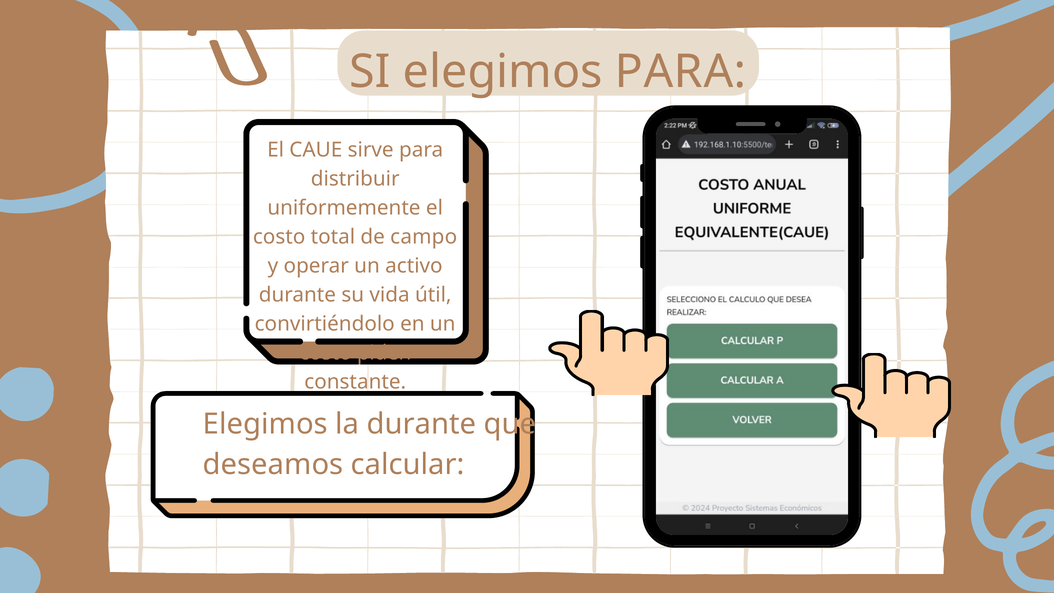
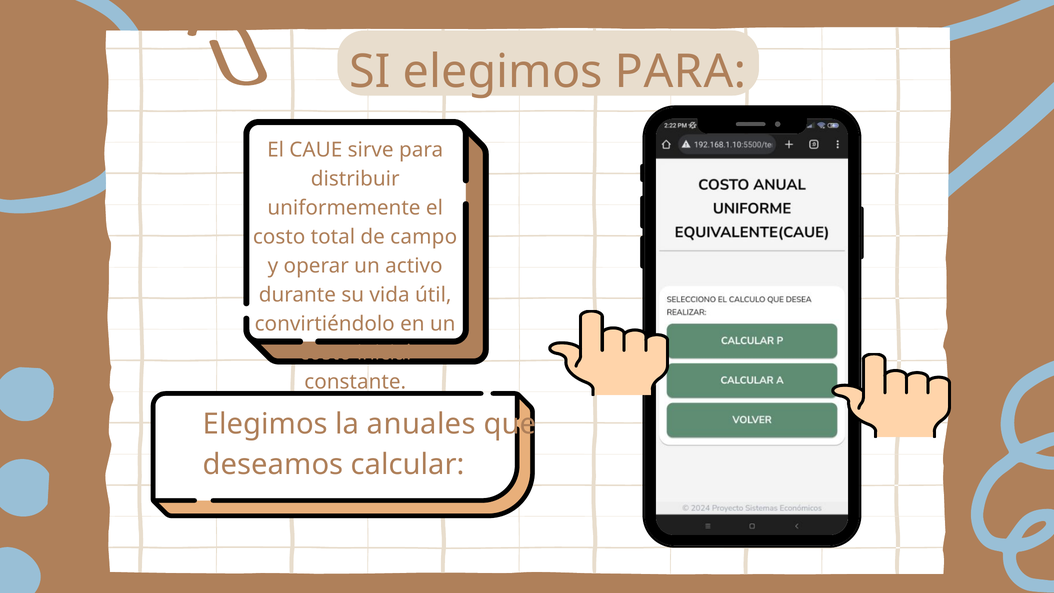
piden: piden -> inicial (384, 353)
la durante: durante -> anuales (421, 424)
